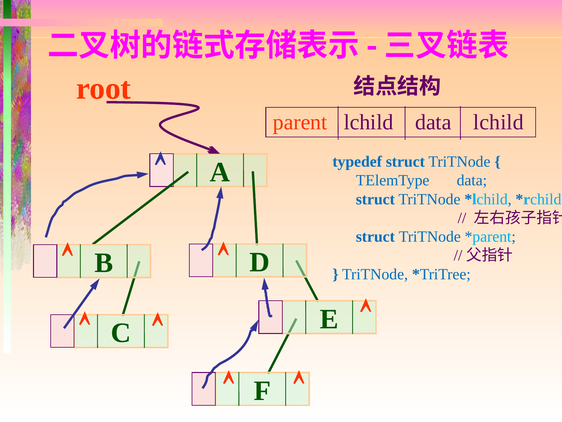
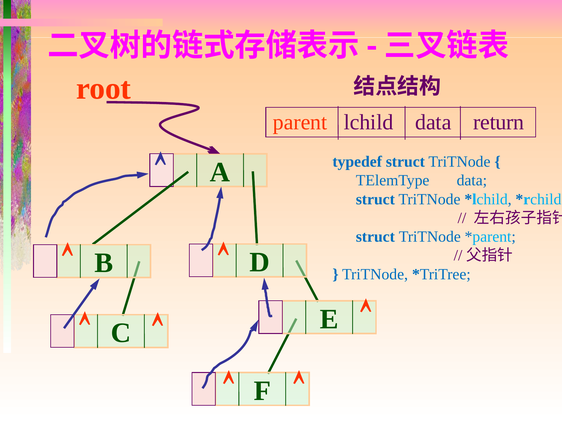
data lchild: lchild -> return (499, 122)
